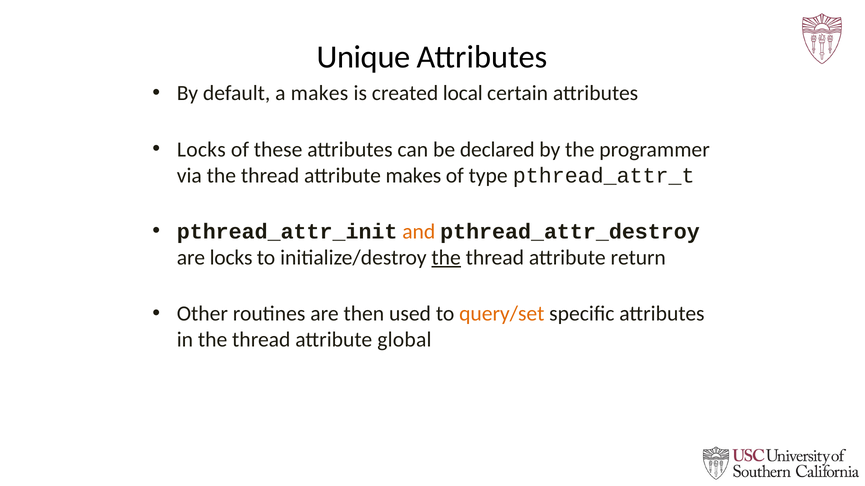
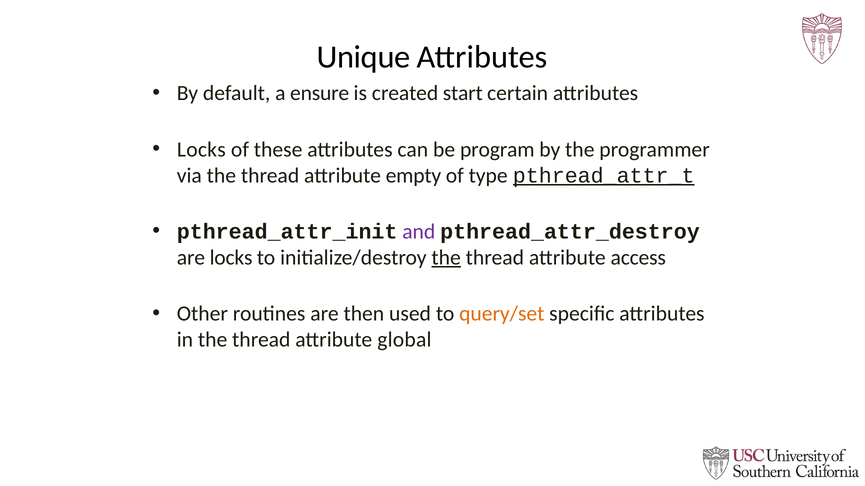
a makes: makes -> ensure (320, 93)
local: local -> start (463, 93)
declared: declared -> program (497, 150)
attribute makes: makes -> empty (413, 176)
pthread_attr_t underline: none -> present (604, 176)
and colour: orange -> purple (419, 232)
return: return -> access (638, 258)
